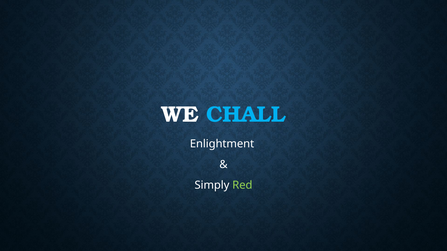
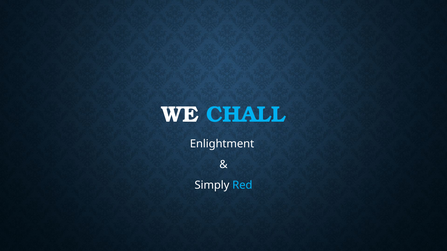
Red colour: light green -> light blue (242, 185)
